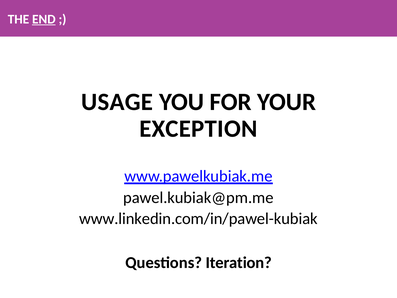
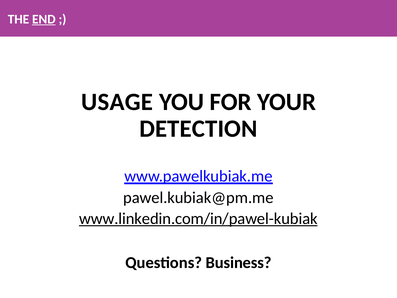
EXCEPTION: EXCEPTION -> DETECTION (198, 129)
www.linkedin.com/in/pawel-kubiak underline: none -> present (198, 218)
Iteration: Iteration -> Business (239, 263)
